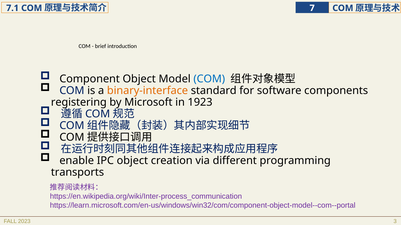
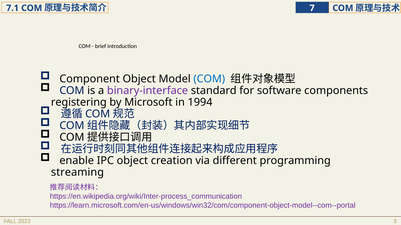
binary-interface colour: orange -> purple (148, 91)
1923: 1923 -> 1994 (200, 102)
transports: transports -> streaming (77, 173)
